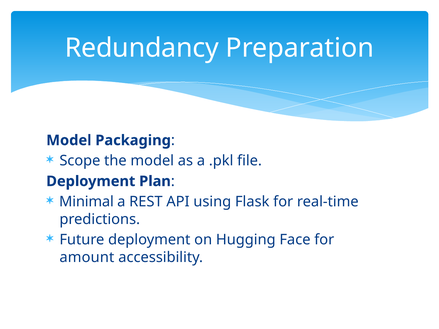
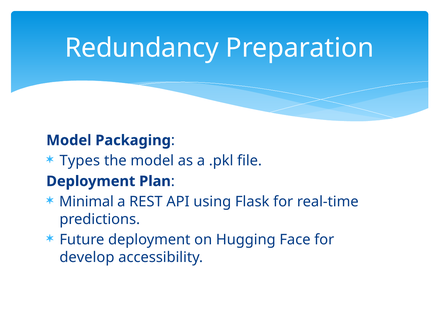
Scope: Scope -> Types (80, 161)
amount: amount -> develop (87, 257)
